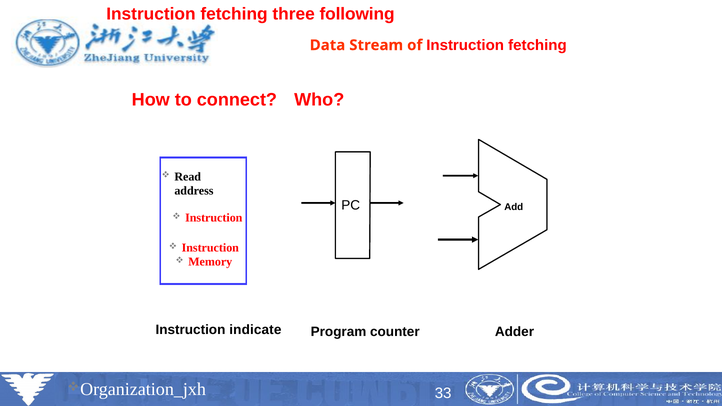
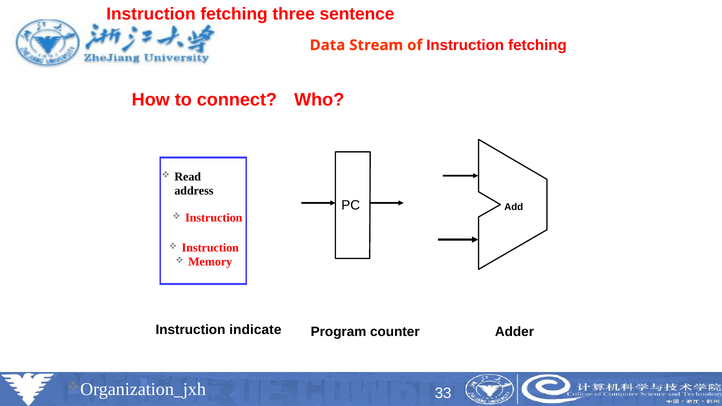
following: following -> sentence (357, 14)
